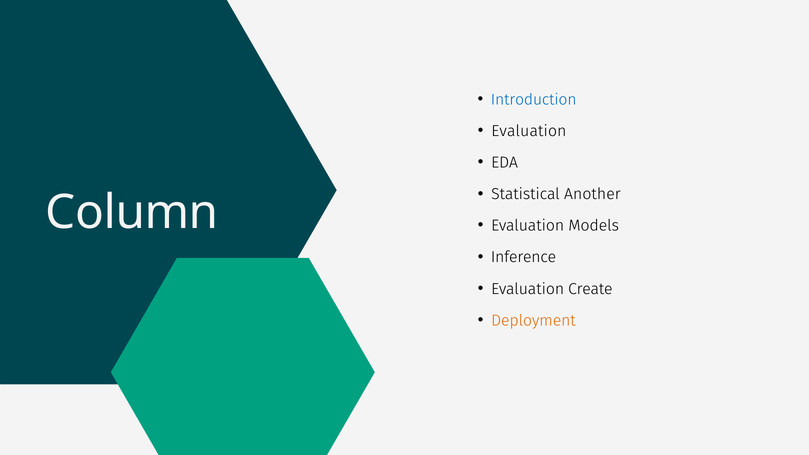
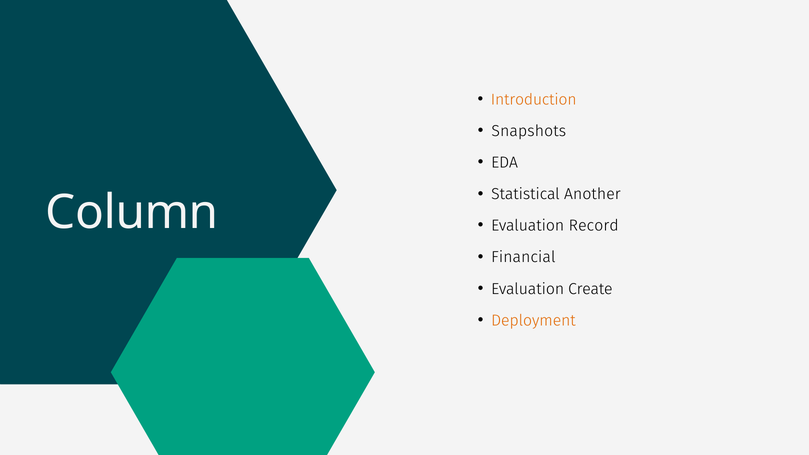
Introduction colour: blue -> orange (534, 100)
Evaluation: Evaluation -> Snapshots (529, 131)
Models: Models -> Record (594, 226)
Inference: Inference -> Financial (523, 257)
